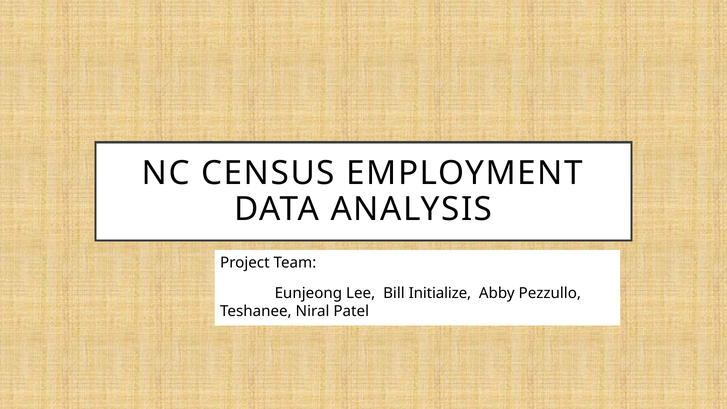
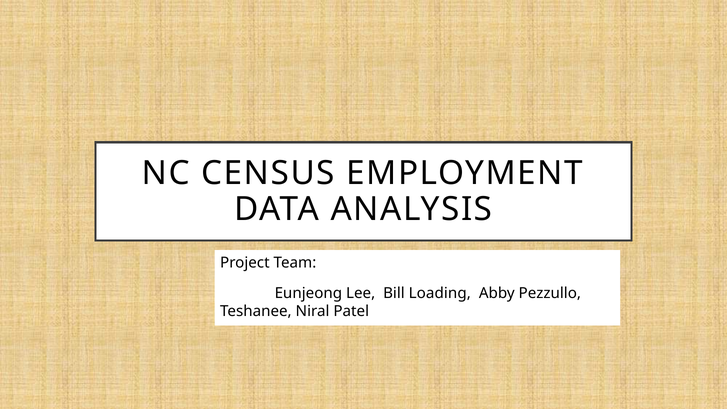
Initialize: Initialize -> Loading (440, 293)
